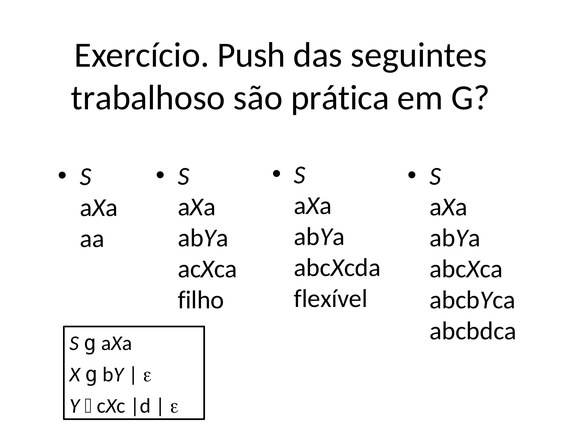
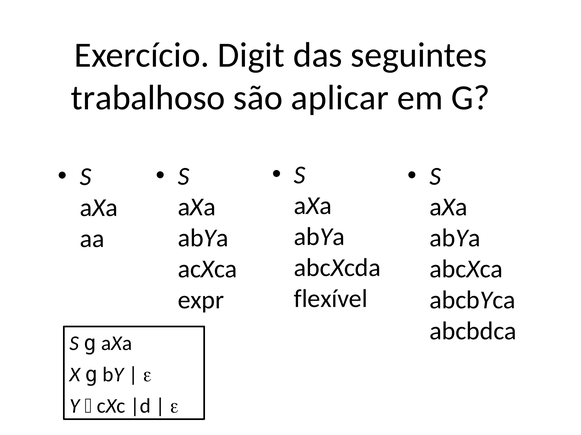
Push: Push -> Digit (251, 55)
prática: prática -> aplicar (340, 98)
filho: filho -> expr (201, 301)
